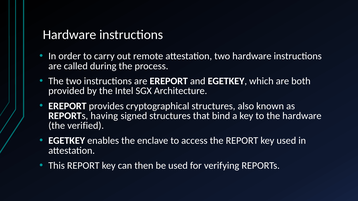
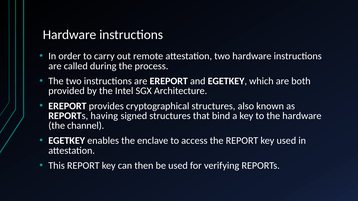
verified: verified -> channel (86, 126)
